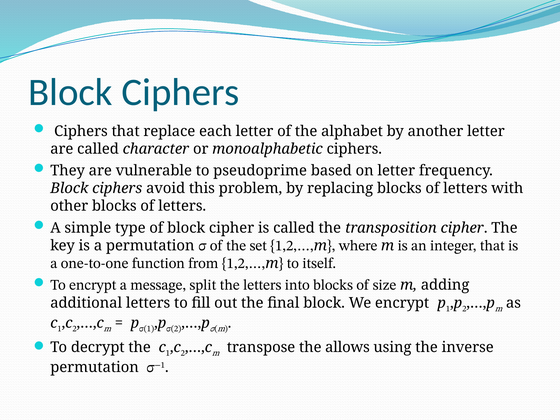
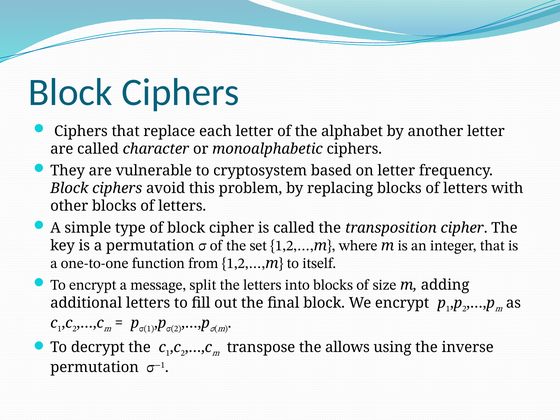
pseudoprime: pseudoprime -> cryptosystem (260, 171)
